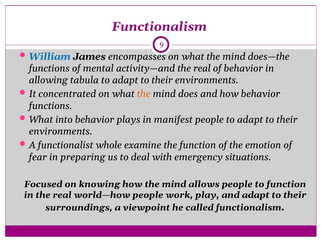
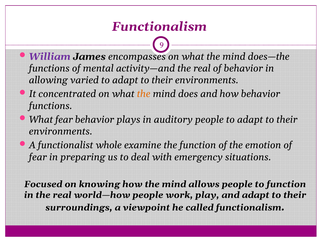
William colour: blue -> purple (50, 56)
tabula: tabula -> varied (84, 80)
What into: into -> fear (64, 119)
manifest: manifest -> auditory (173, 119)
